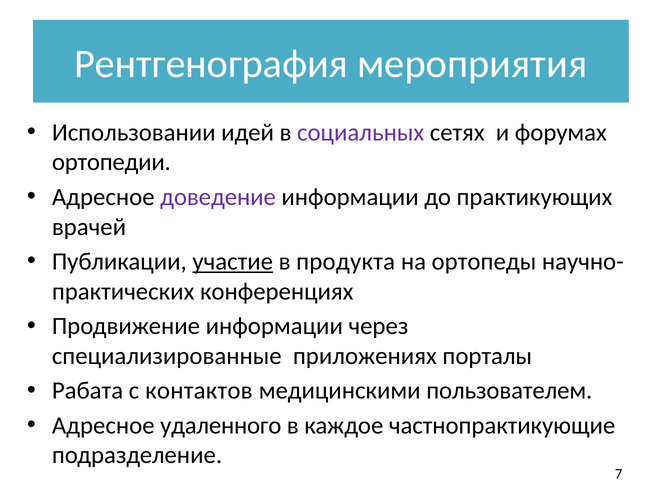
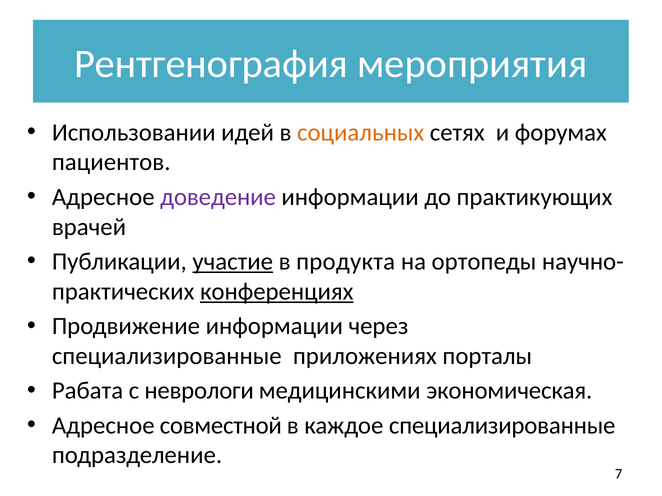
социальных colour: purple -> orange (361, 133)
ортопедии: ортопедии -> пациентов (111, 162)
конференциях underline: none -> present (277, 292)
контактов: контактов -> неврологи (199, 391)
пользователем: пользователем -> экономическая (509, 391)
удаленного: удаленного -> совместной (221, 426)
каждое частнопрактикующие: частнопрактикующие -> специализированные (502, 426)
